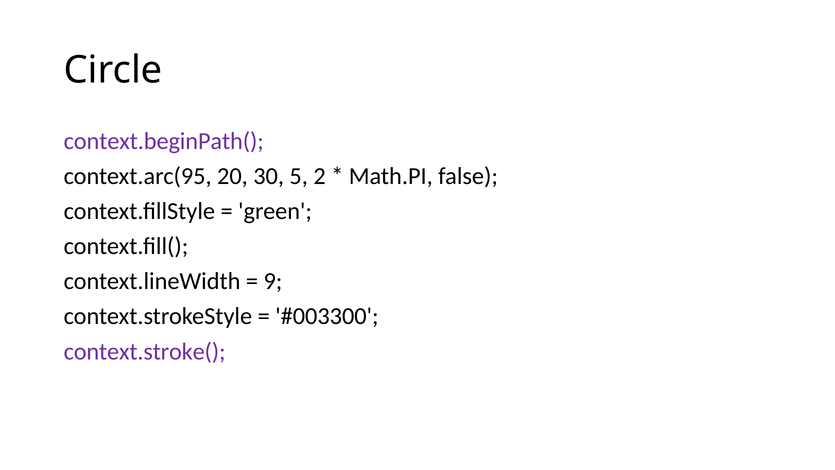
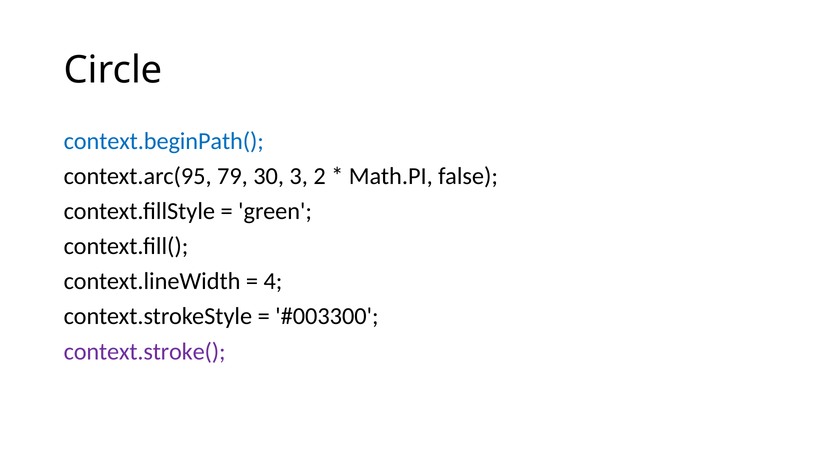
context.beginPath( colour: purple -> blue (164, 141)
20: 20 -> 79 (232, 176)
5: 5 -> 3 (299, 176)
9: 9 -> 4 (273, 281)
